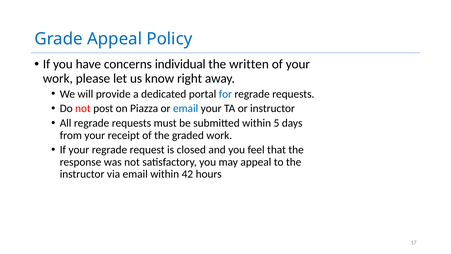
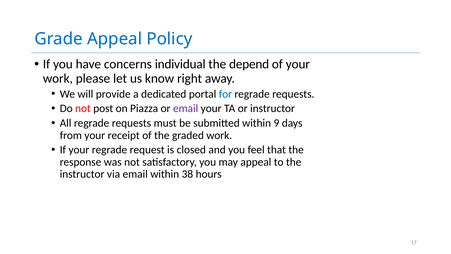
written: written -> depend (249, 64)
email colour: blue -> purple (186, 108)
5: 5 -> 9 (276, 123)
42: 42 -> 38 (187, 174)
